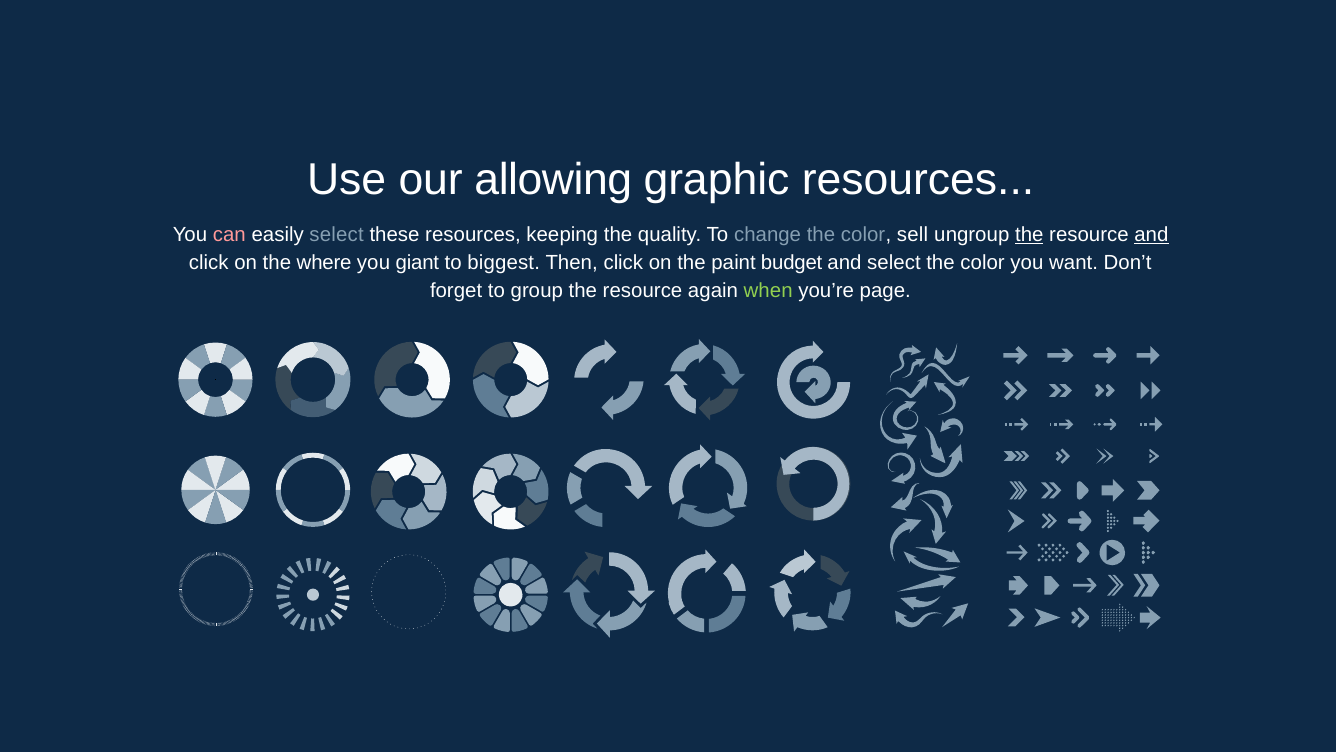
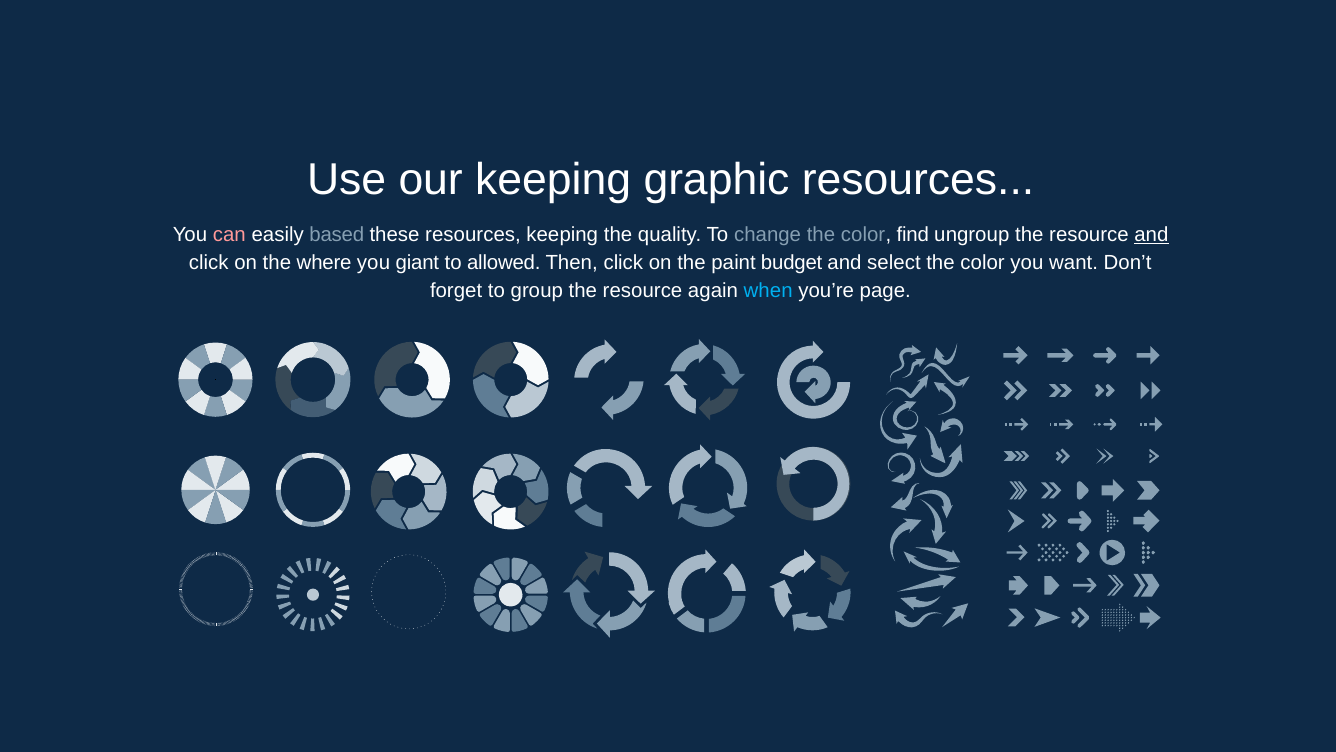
our allowing: allowing -> keeping (553, 180)
easily select: select -> based (337, 234)
sell: sell -> find (913, 234)
the underline: present -> none (1029, 234)
biggest: biggest -> allowed (504, 263)
when colour: light green -> light blue (768, 291)
